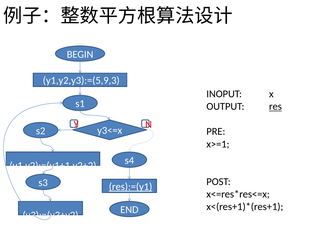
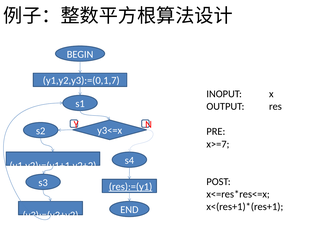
y1,y2,y3):=(5,9,3: y1,y2,y3):=(5,9,3 -> y1,y2,y3):=(0,1,7 (81, 80)
res underline: present -> none (275, 106)
x>=1: x>=1 -> x>=7 (218, 144)
